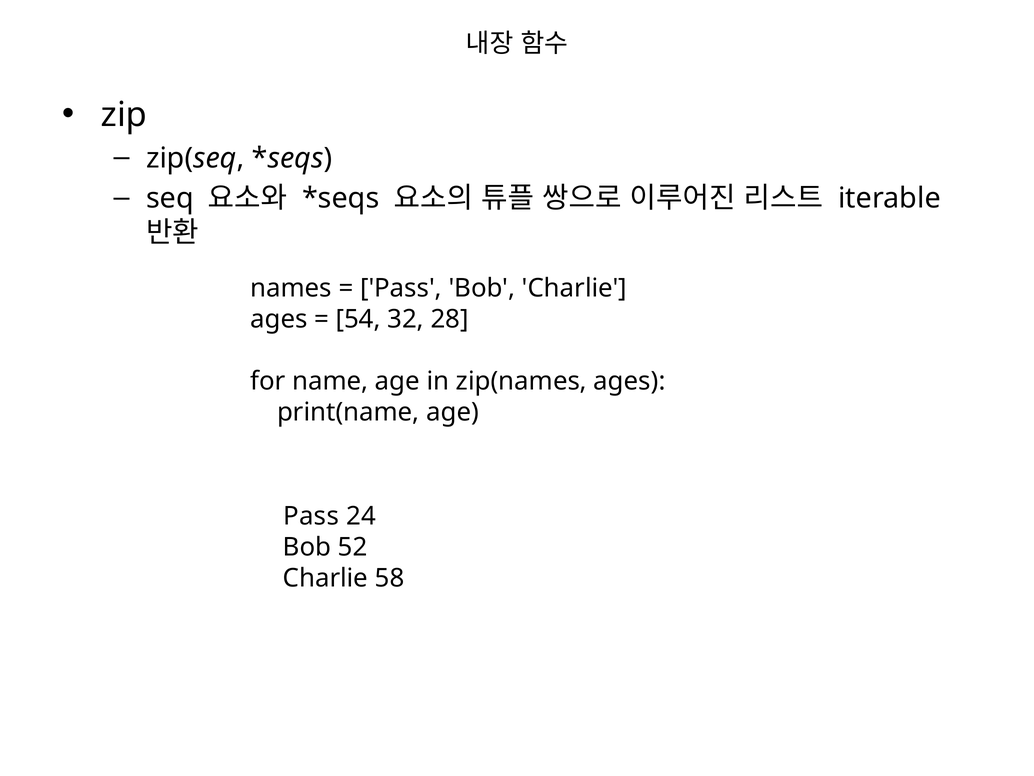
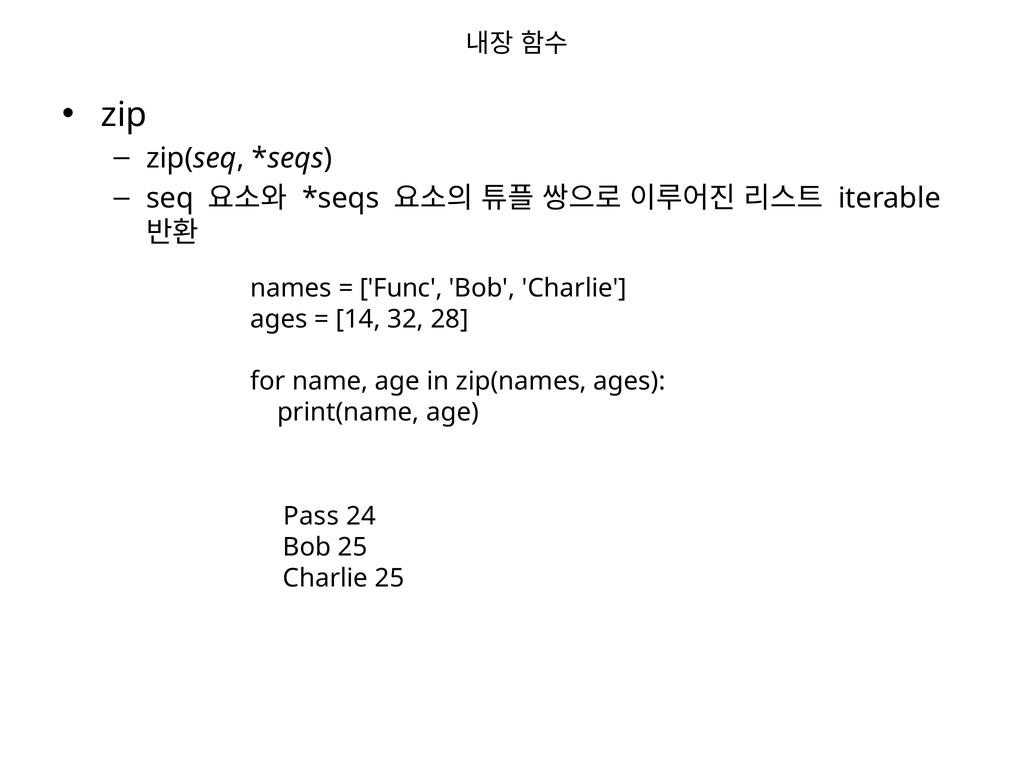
Pass: Pass -> Func (401, 288)
54: 54 -> 14 (358, 319)
Bob 52: 52 -> 25 (353, 547)
Charlie 58: 58 -> 25 (390, 578)
